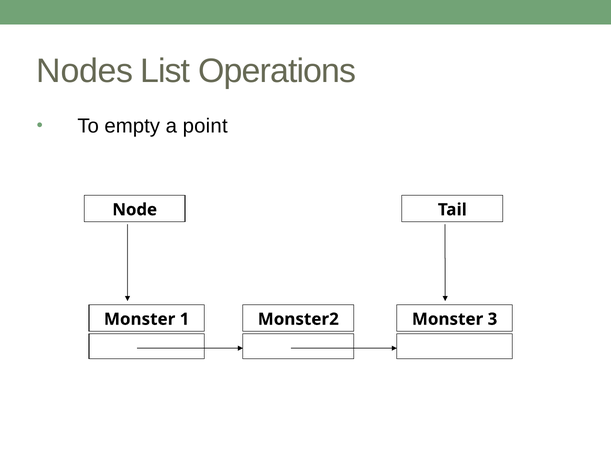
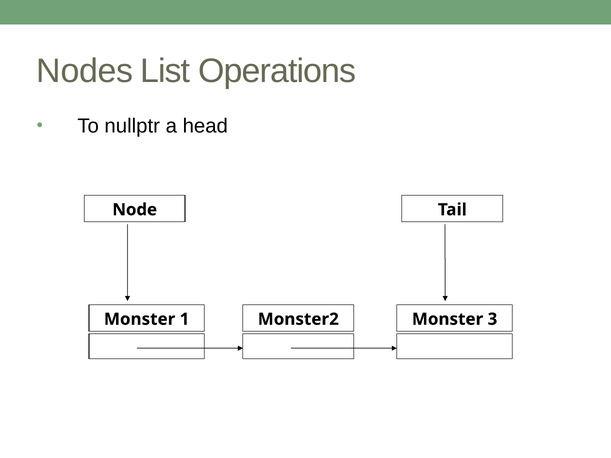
empty: empty -> nullptr (132, 126)
point: point -> head (205, 126)
